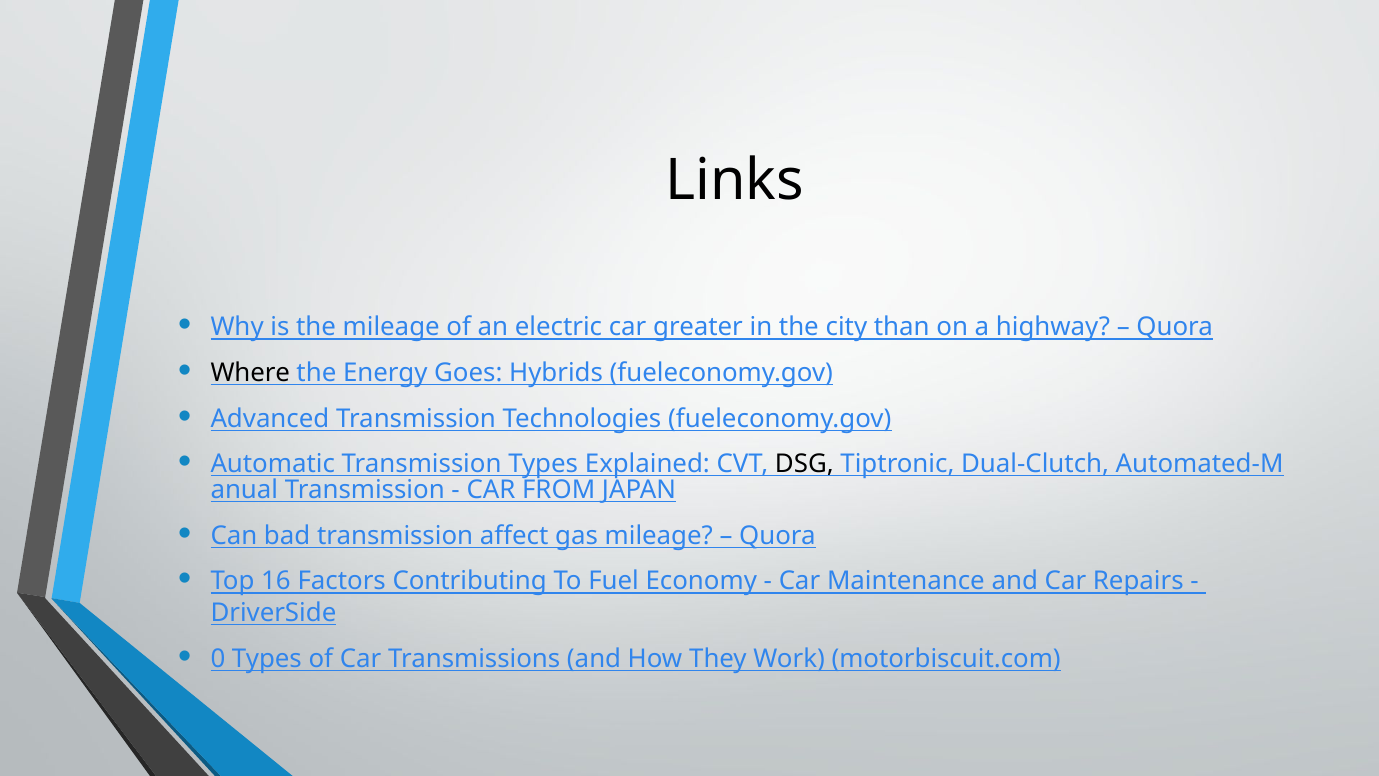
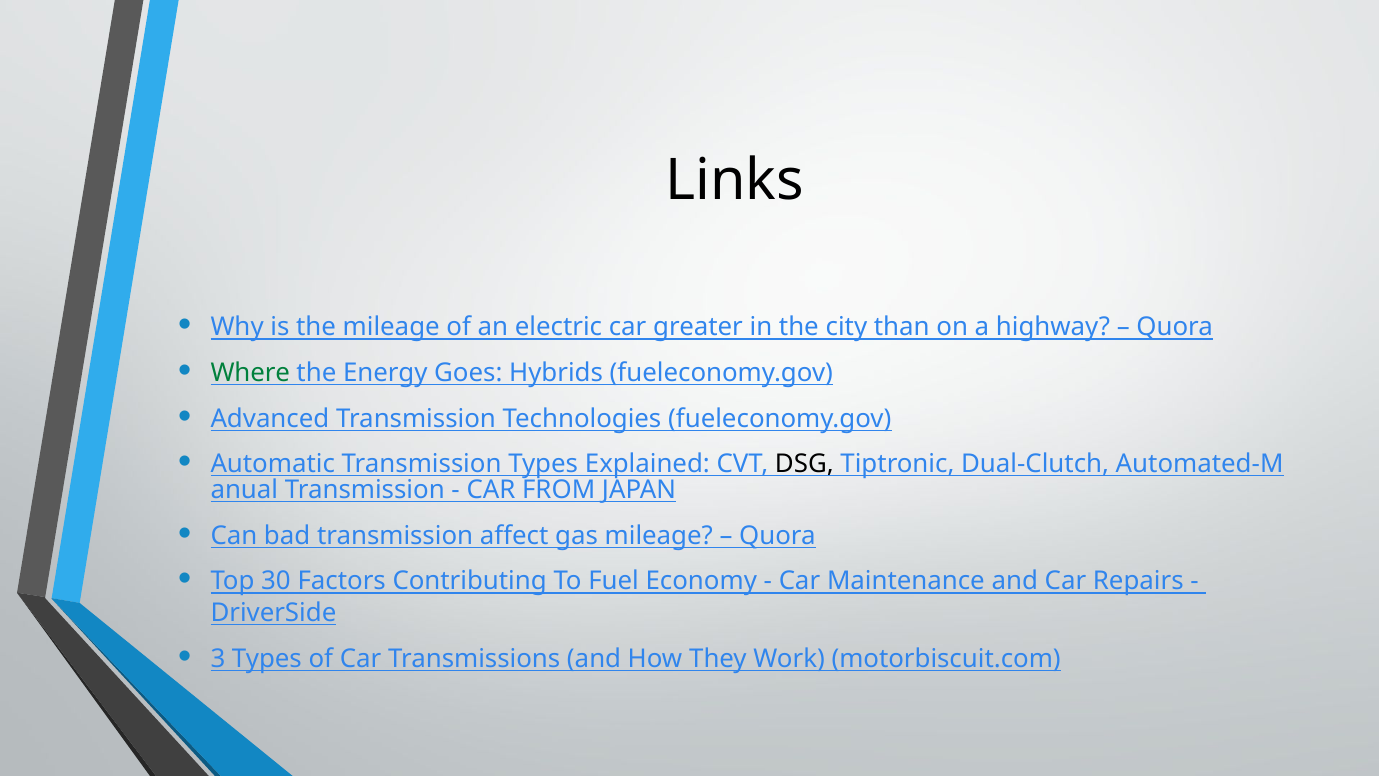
Where colour: black -> green (250, 373)
16: 16 -> 30 (276, 581)
0: 0 -> 3 (218, 658)
